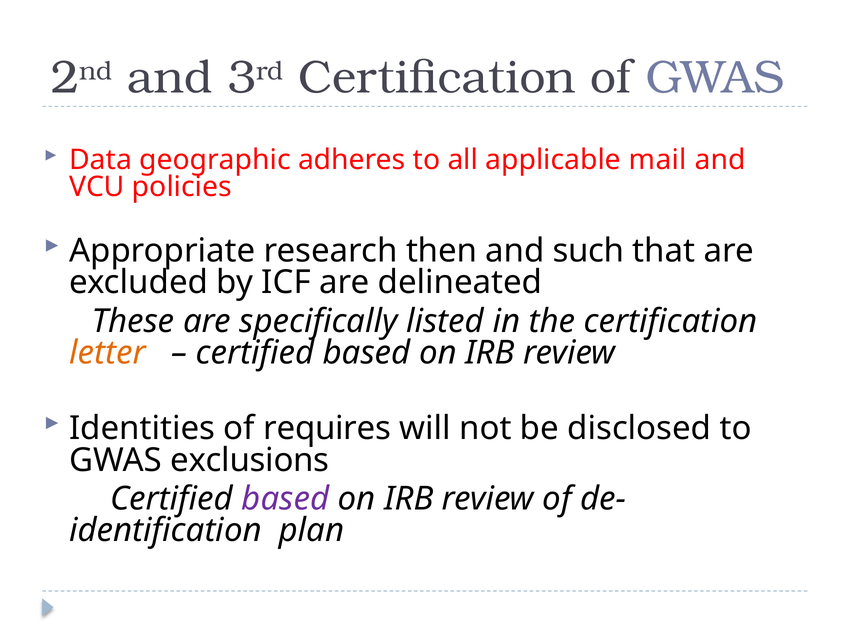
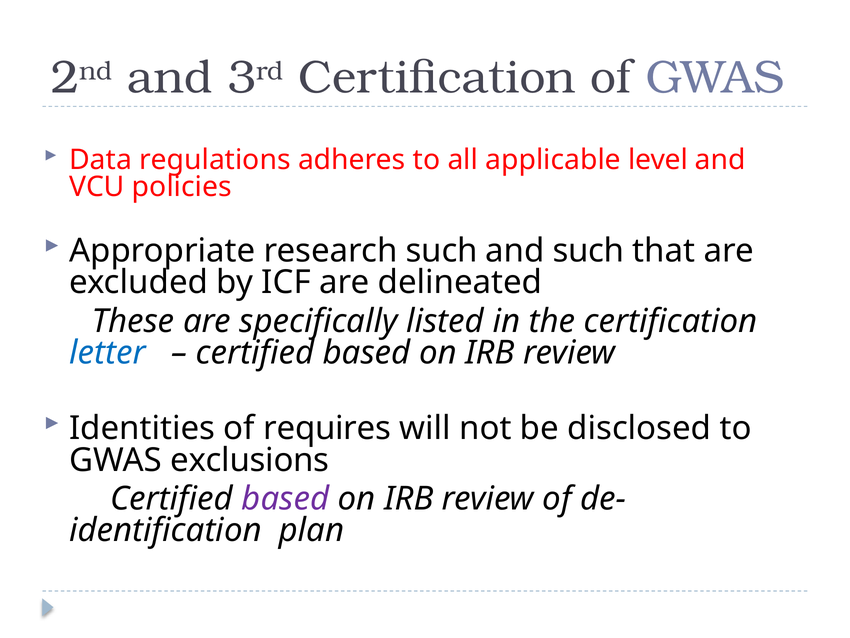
geographic: geographic -> regulations (215, 160)
mail: mail -> level (658, 160)
research then: then -> such (442, 251)
letter colour: orange -> blue (108, 353)
